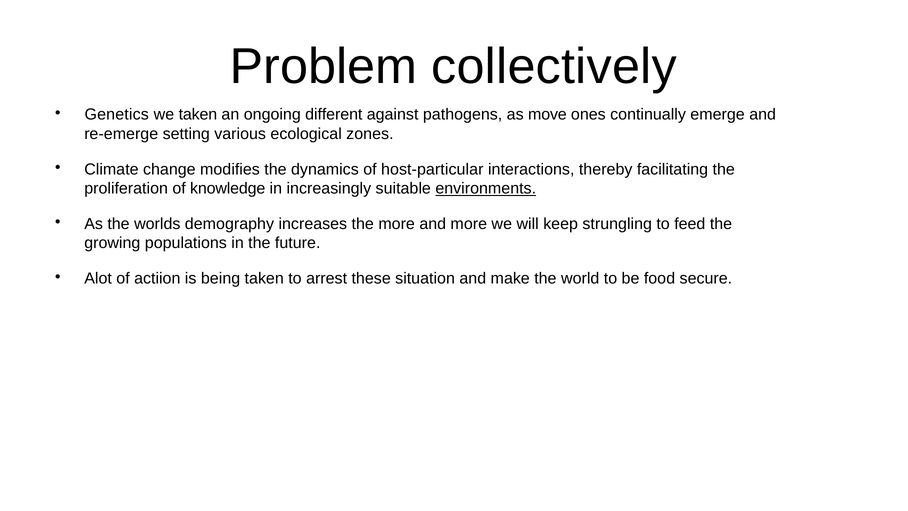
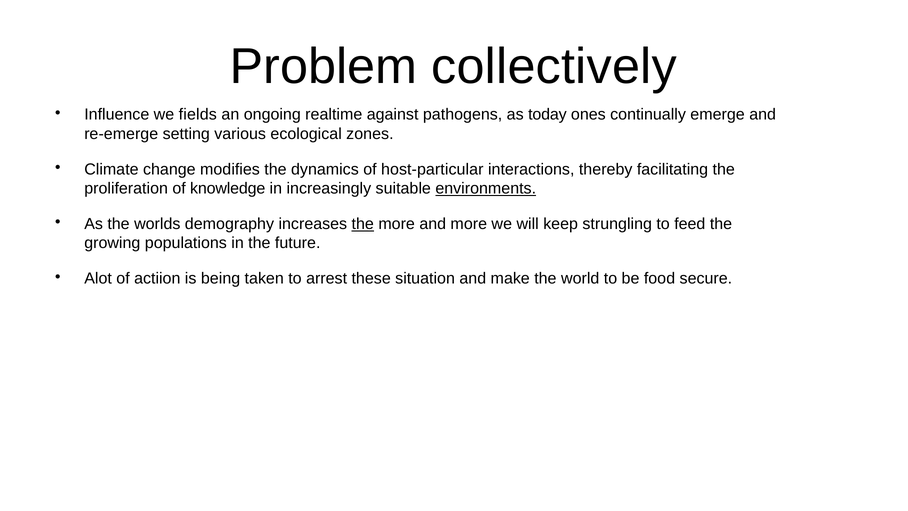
Genetics: Genetics -> Influence (117, 114)
we taken: taken -> fields (198, 114)
different: different -> realtime (334, 114)
move: move -> today (547, 114)
the underline: none -> present (363, 224)
